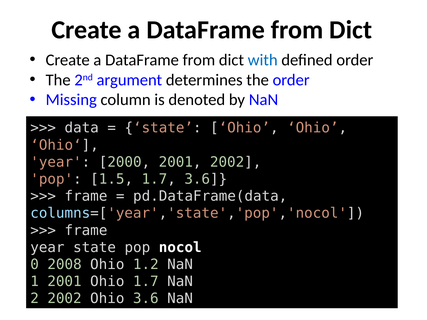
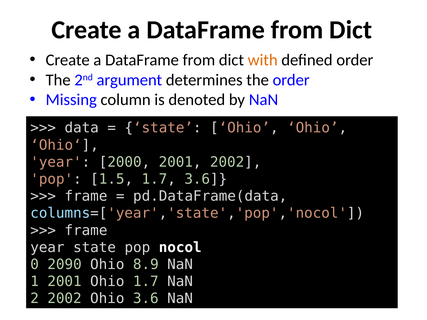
with colour: blue -> orange (263, 60)
2008: 2008 -> 2090 (65, 265)
1.2: 1.2 -> 8.9 (146, 265)
